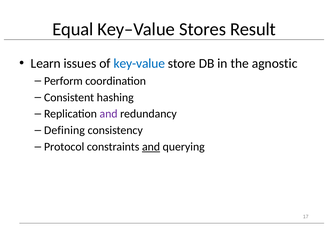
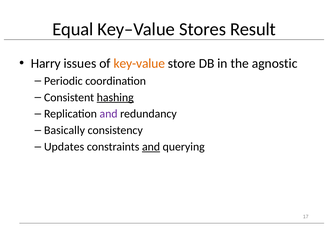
Learn: Learn -> Harry (46, 64)
key-value colour: blue -> orange (139, 64)
Perform: Perform -> Periodic (63, 81)
hashing underline: none -> present (115, 97)
Defining: Defining -> Basically (65, 130)
Protocol: Protocol -> Updates (64, 147)
